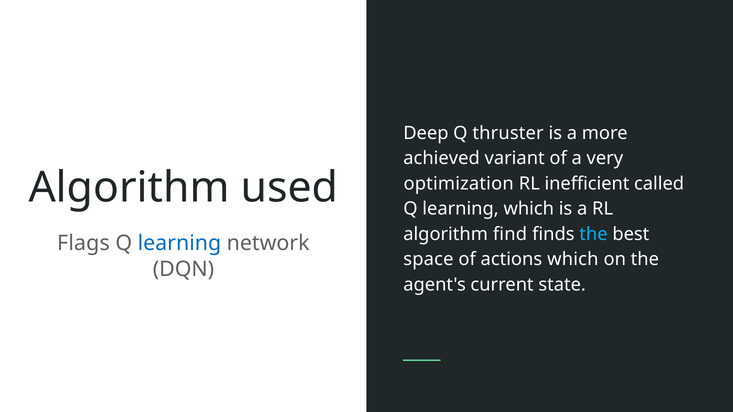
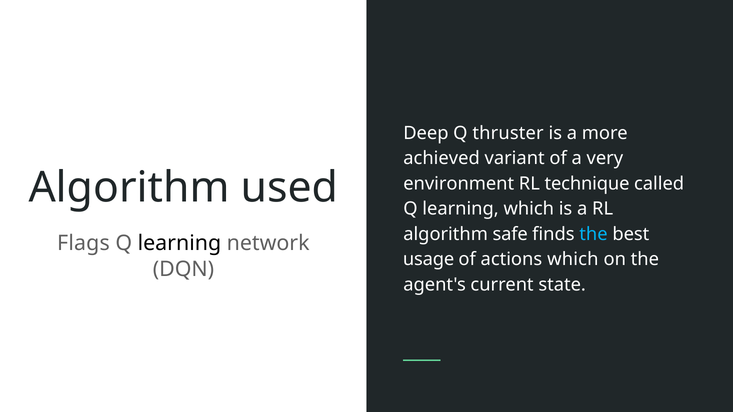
optimization: optimization -> environment (459, 184)
inefficient: inefficient -> technique (587, 184)
find: find -> safe (510, 234)
learning colour: blue -> black (179, 244)
space: space -> usage (429, 260)
